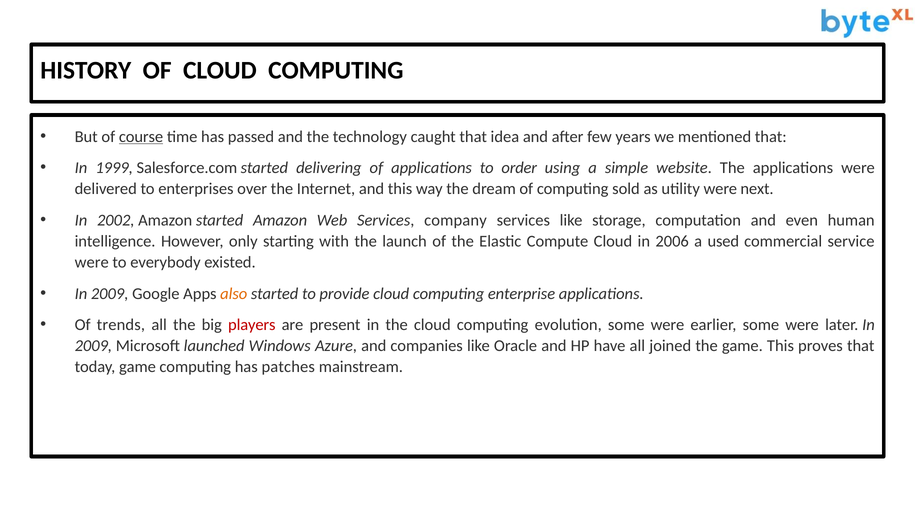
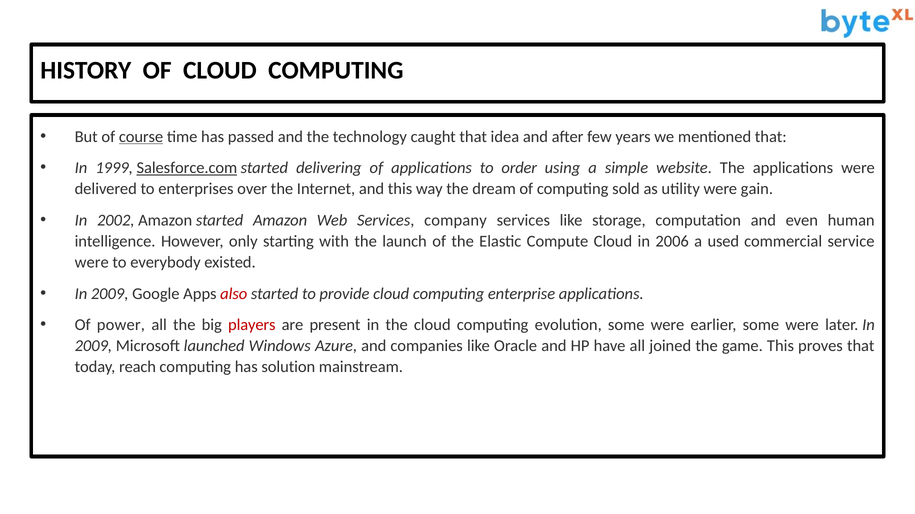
Salesforce.com underline: none -> present (187, 168)
next: next -> gain (757, 189)
also colour: orange -> red (234, 294)
trends: trends -> power (121, 325)
today game: game -> reach (138, 367)
patches: patches -> solution (288, 367)
